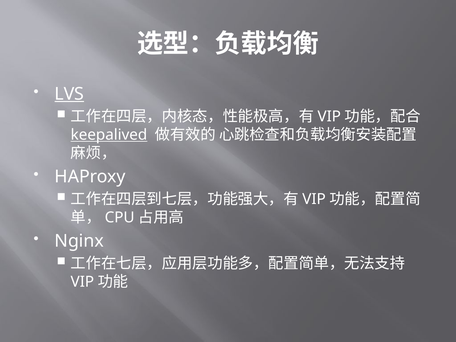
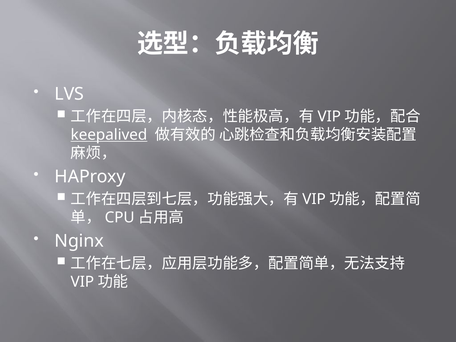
LVS underline: present -> none (69, 94)
